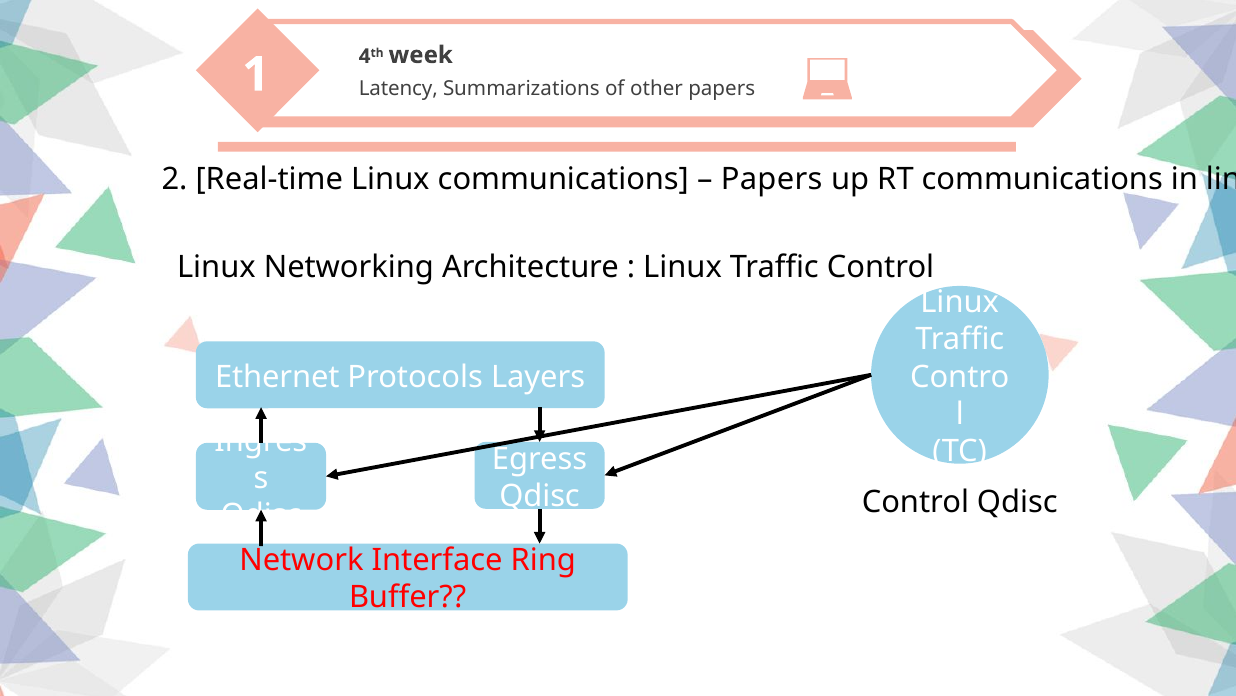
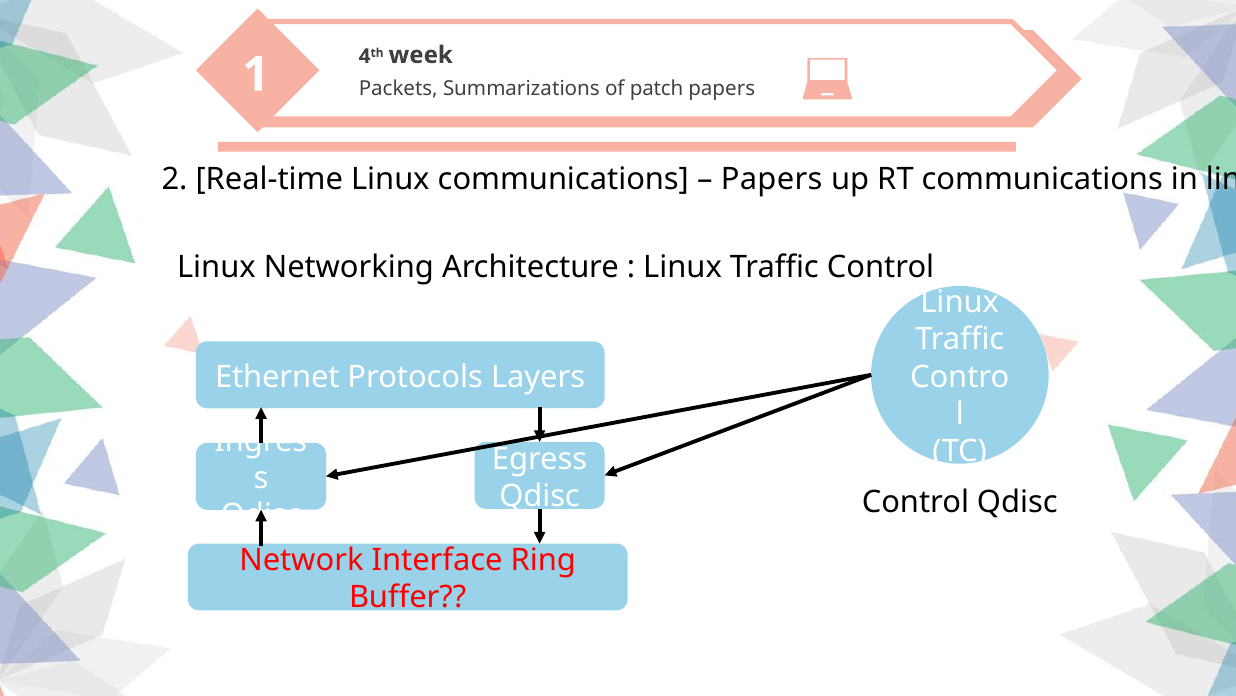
Latency: Latency -> Packets (398, 89)
other: other -> patch (657, 89)
